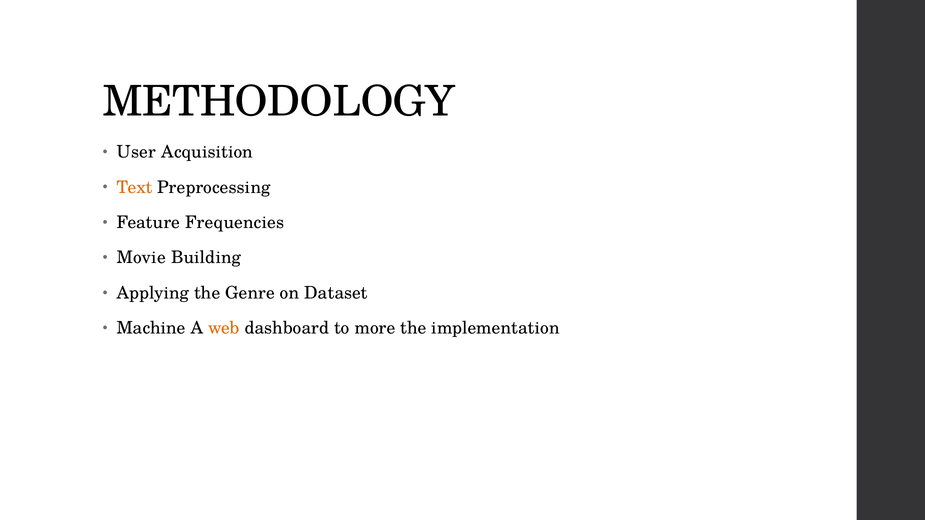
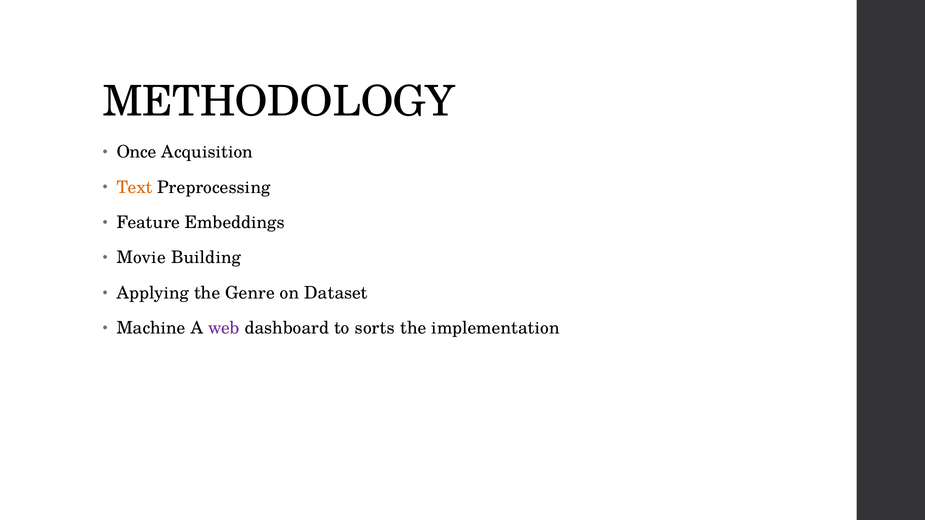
User: User -> Once (137, 152)
Frequencies: Frequencies -> Embeddings (235, 223)
web colour: orange -> purple (224, 328)
more: more -> sorts (375, 328)
